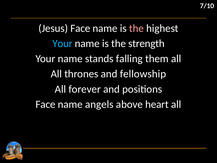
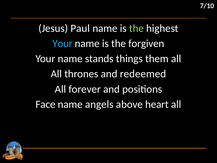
Jesus Face: Face -> Paul (80, 28)
the colour: pink -> light green (137, 28)
strength: strength -> forgiven (146, 43)
falling: falling -> things (129, 59)
fellowship: fellowship -> redeemed (143, 74)
